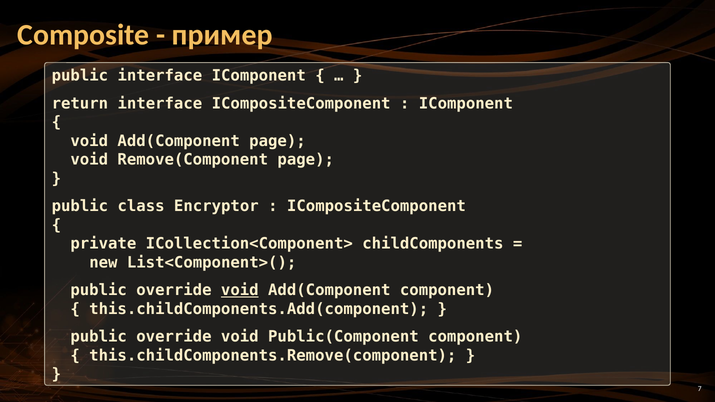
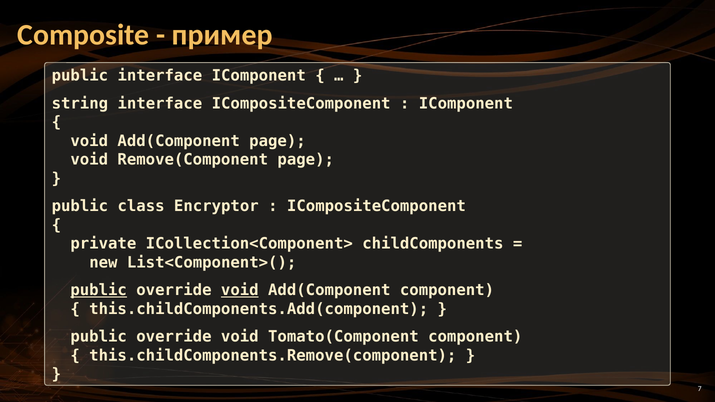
return: return -> string (80, 104)
public underline: none -> present (99, 290)
Public(Component: Public(Component -> Tomato(Component (343, 337)
